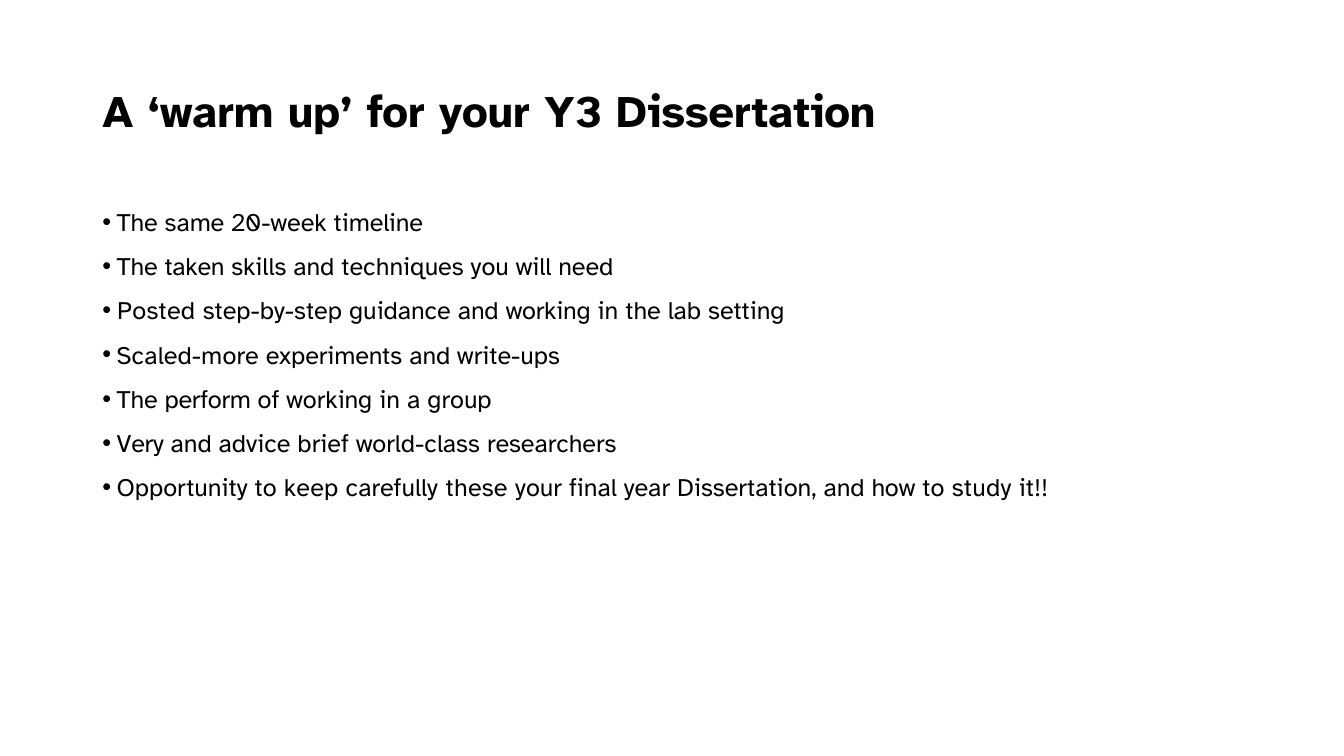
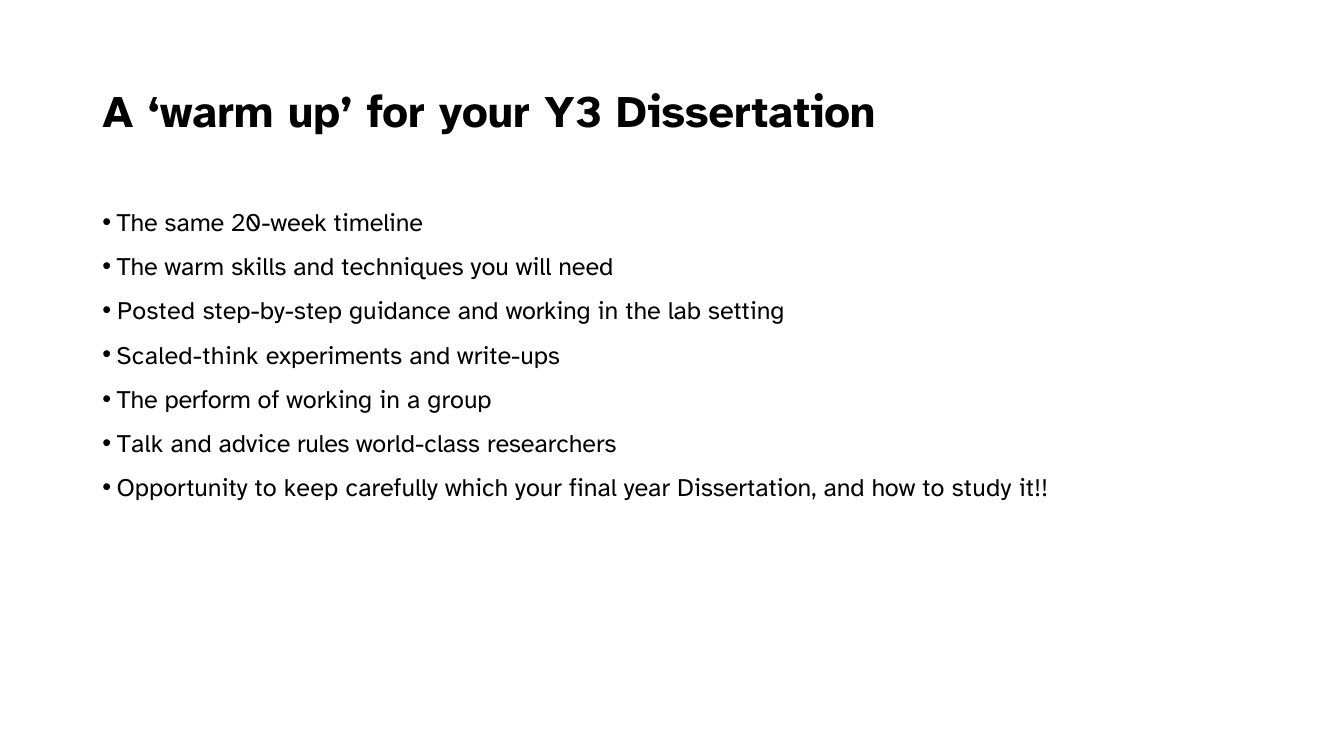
The taken: taken -> warm (194, 267)
Scaled-more: Scaled-more -> Scaled-think (188, 356)
Very: Very -> Talk (140, 444)
brief: brief -> rules (323, 444)
these: these -> which (477, 489)
